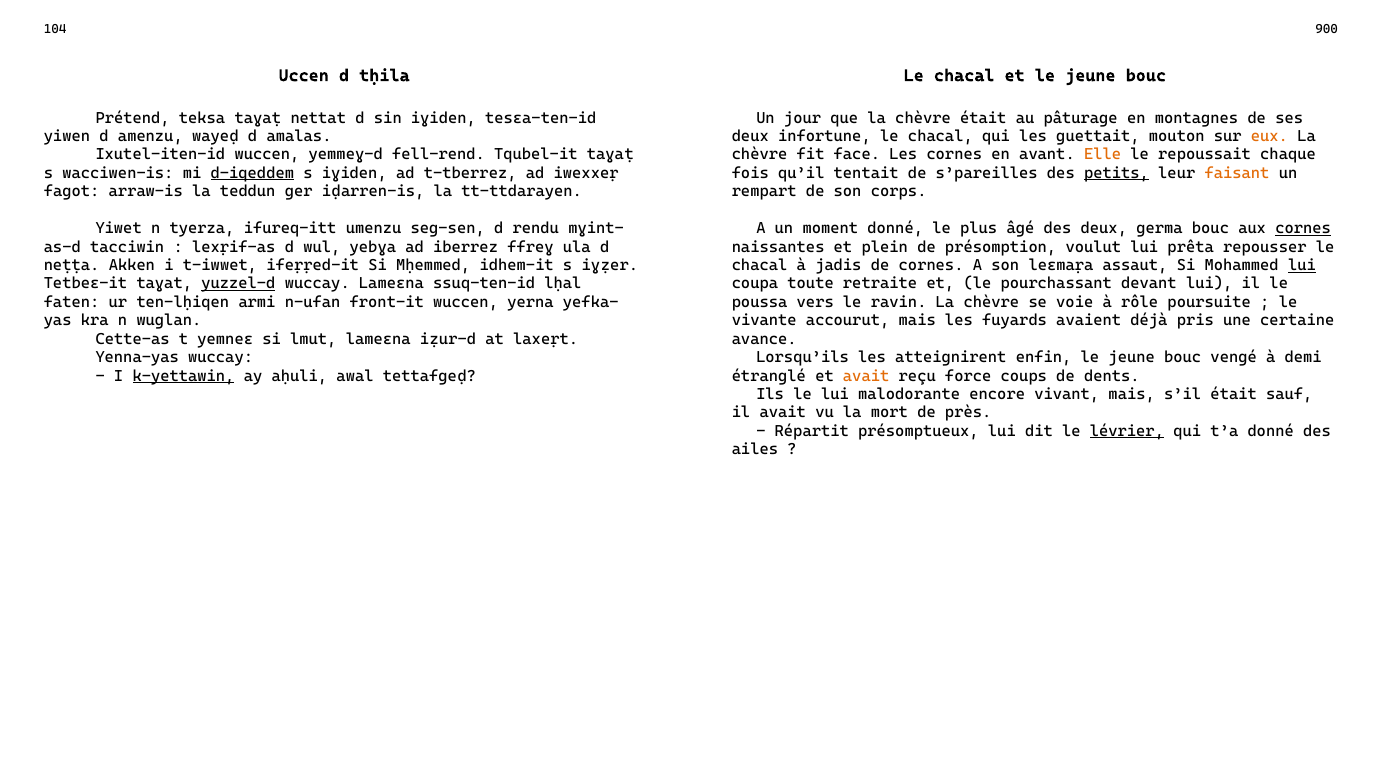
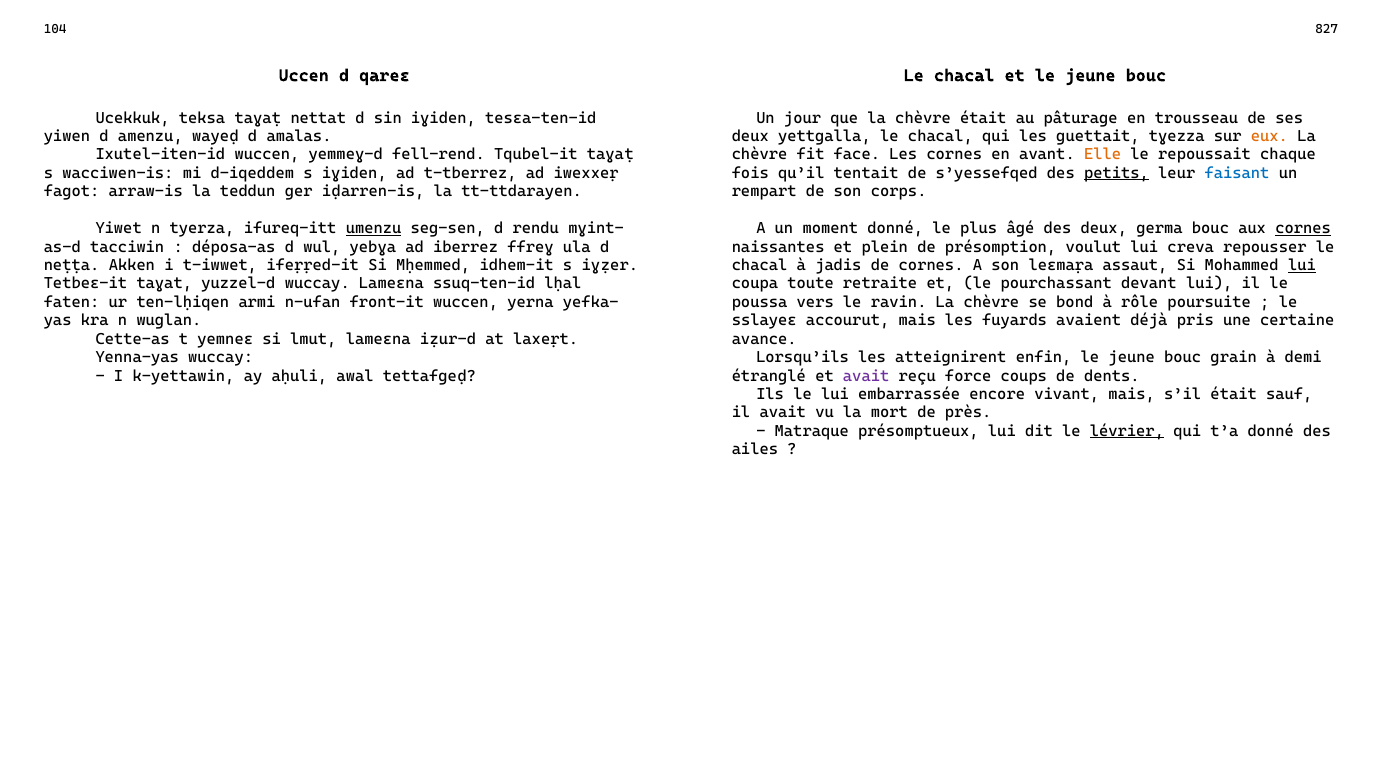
900: 900 -> 827 (1327, 30)
tḥila: tḥila -> qareɛ (384, 76)
Prétend: Prétend -> Ucekkuk (133, 118)
montagnes: montagnes -> trousseau (1197, 118)
infortune: infortune -> yettgalla (824, 136)
mouton: mouton -> tɣezza (1177, 136)
d-iqeddem underline: present -> none (252, 173)
s’pareilles: s’pareilles -> s’yessefqed (987, 173)
faisant colour: orange -> blue (1237, 173)
umenzu underline: none -> present (374, 228)
lexṛif-as: lexṛif-as -> déposa-as (234, 247)
prêta: prêta -> creva (1191, 247)
yuzzel-d underline: present -> none (238, 284)
voie: voie -> bond (1075, 302)
vivante: vivante -> sslayeɛ (764, 321)
vengé: vengé -> grain (1234, 357)
k-yettawin underline: present -> none (183, 376)
avait colour: orange -> purple (866, 376)
malodorante: malodorante -> embarrassée (909, 394)
Répartit: Répartit -> Matraque (812, 431)
